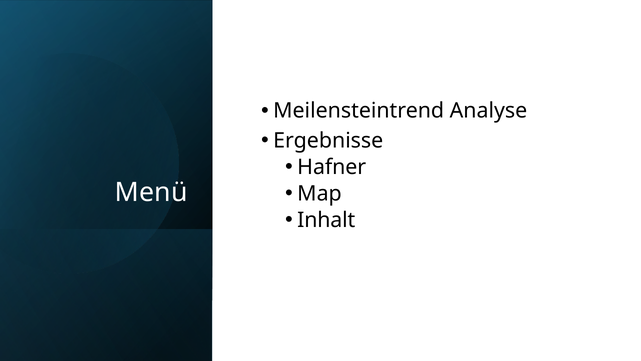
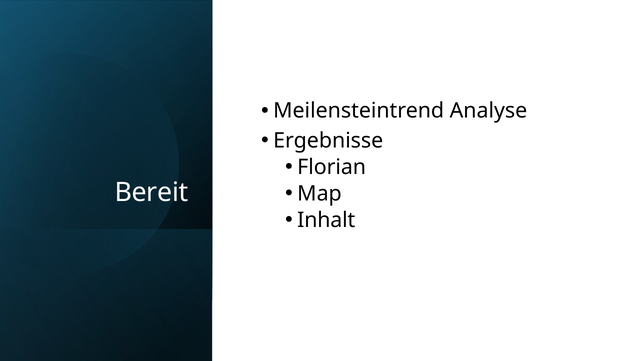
Hafner: Hafner -> Florian (332, 167)
Menü: Menü -> Bereit (151, 192)
